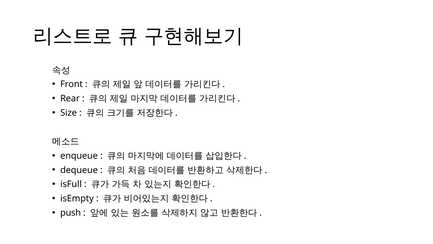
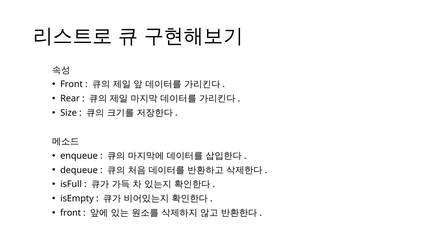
push: push -> front (71, 212)
